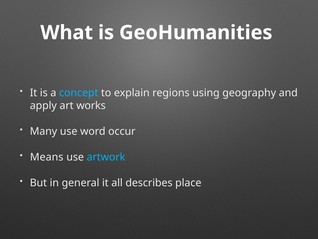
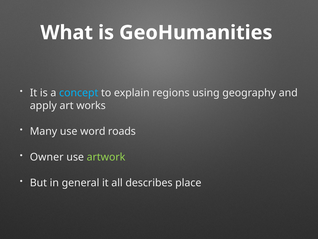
occur: occur -> roads (122, 131)
Means: Means -> Owner (47, 157)
artwork colour: light blue -> light green (106, 157)
